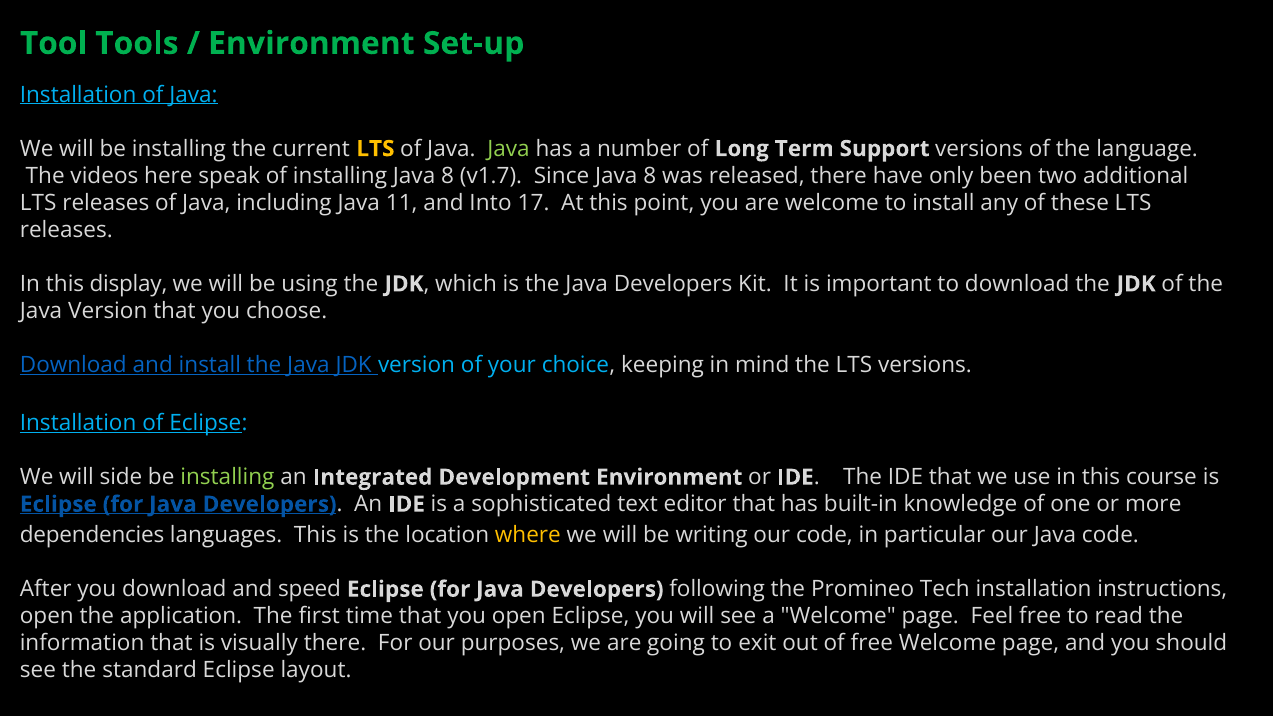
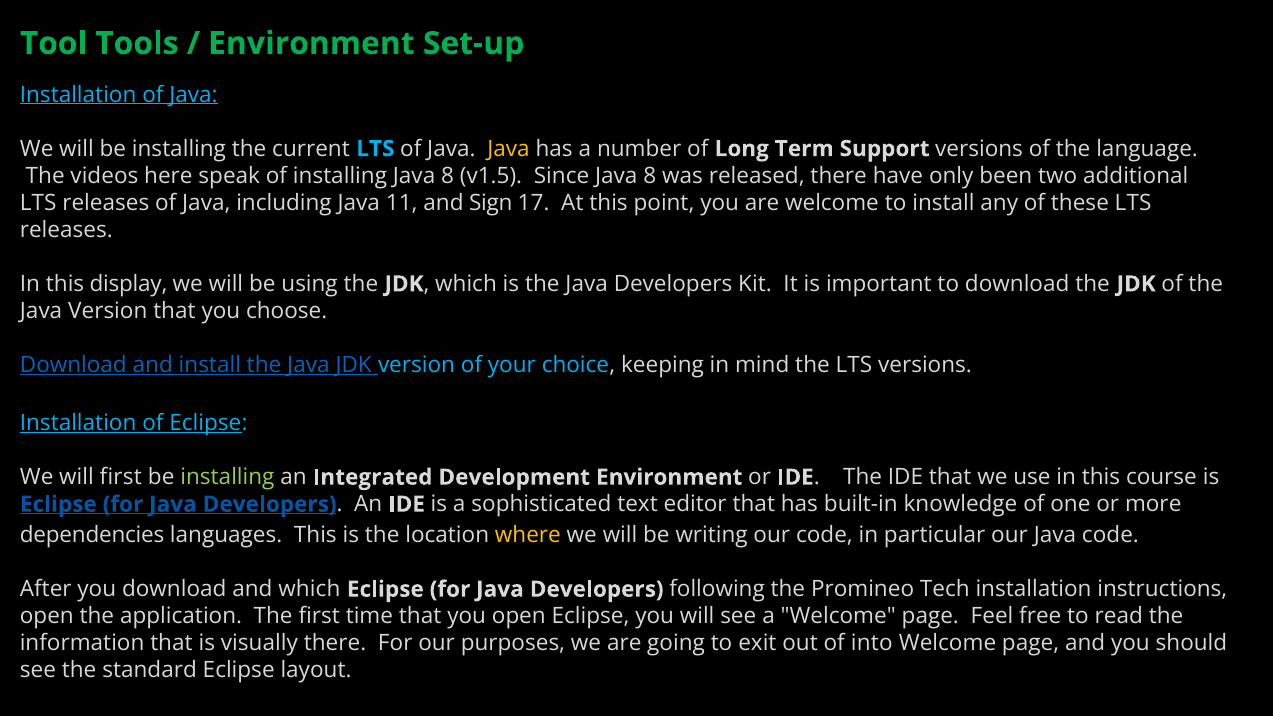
LTS colour: yellow -> light blue (375, 149)
Java colour: light green -> yellow (508, 149)
v1.7: v1.7 -> v1.5 (491, 176)
Into: Into -> Sign (491, 203)
will side: side -> first (121, 477)
and speed: speed -> which (309, 589)
of free: free -> into (872, 643)
